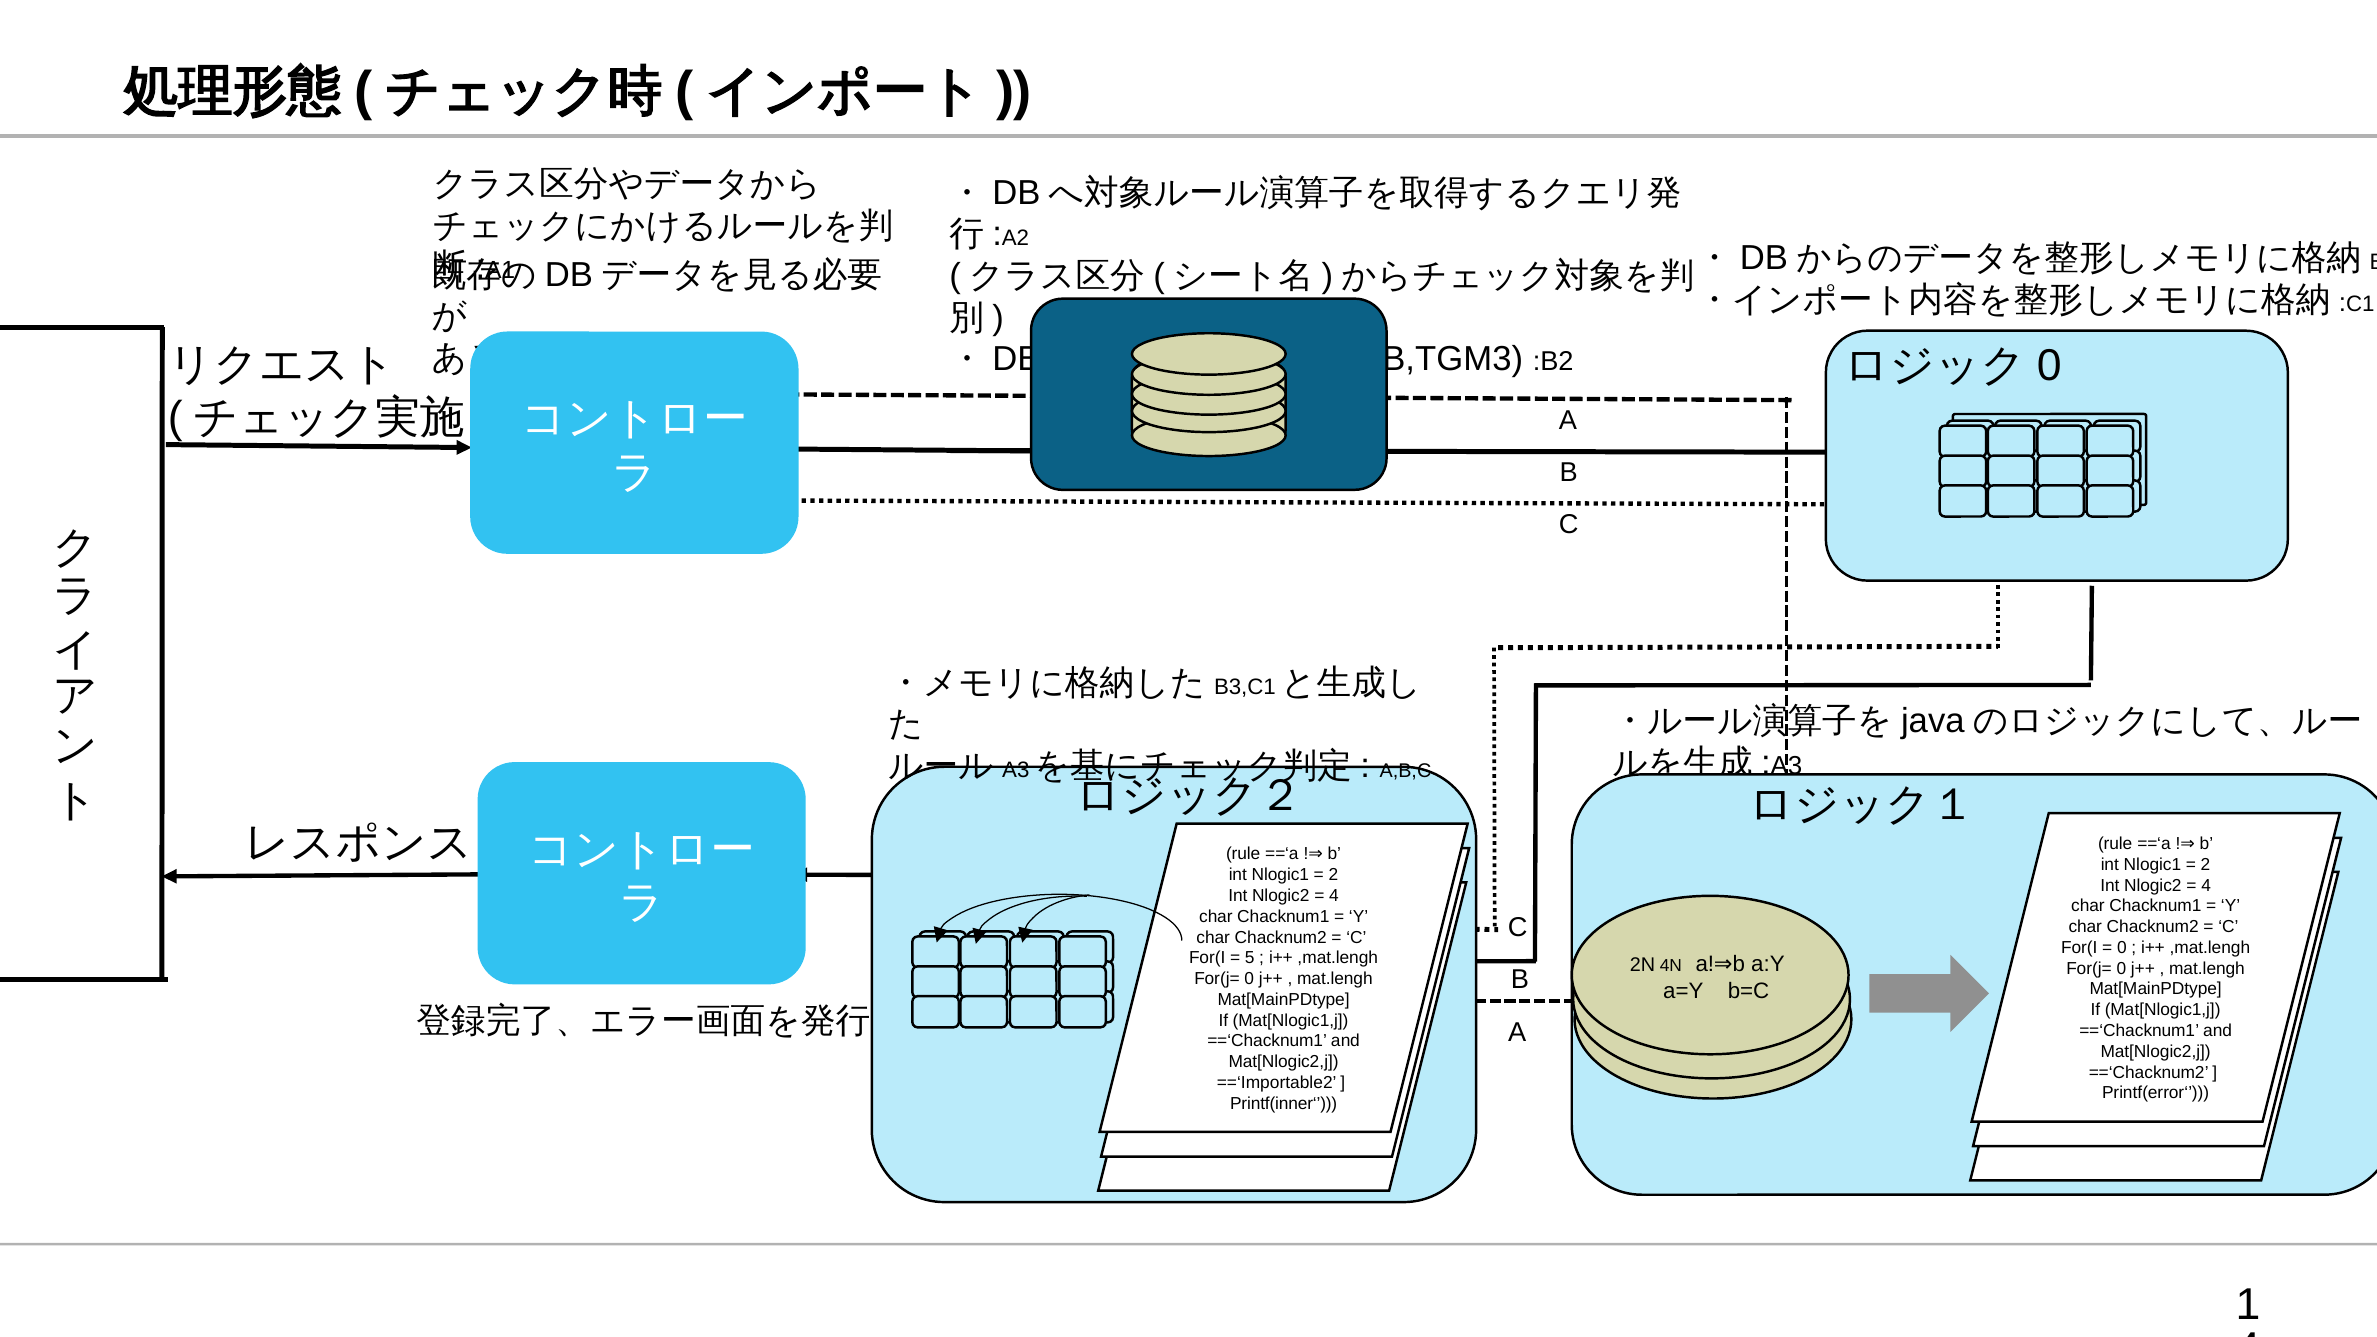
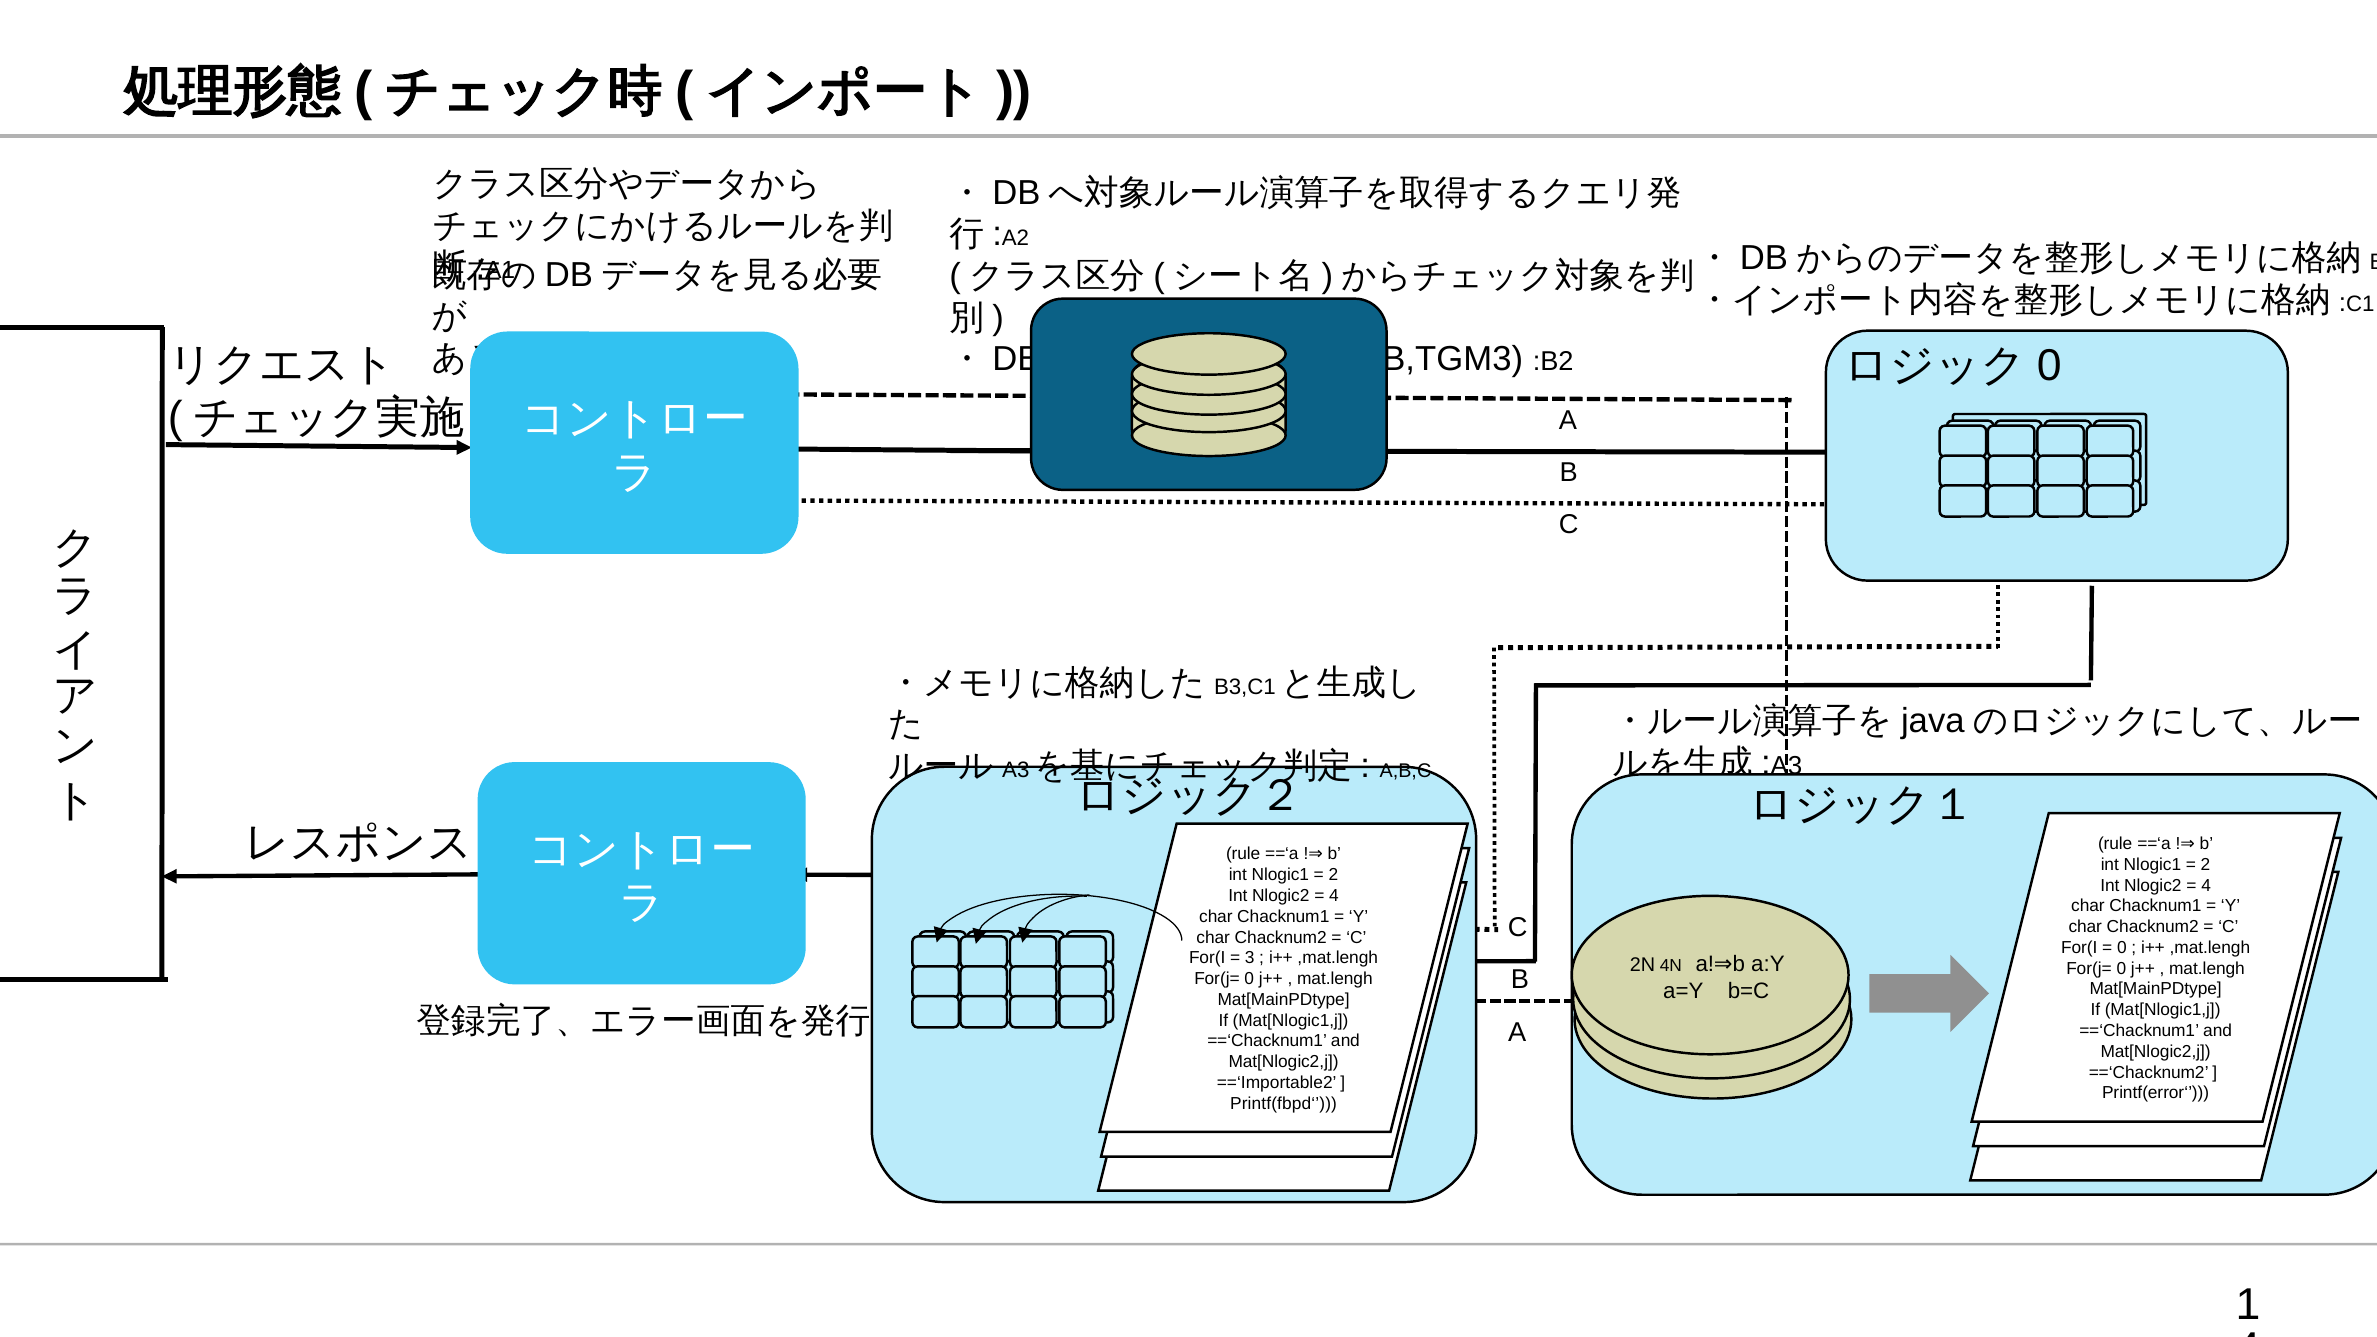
5: 5 -> 3 (1250, 958)
Printf(inner‘: Printf(inner‘ -> Printf(fbpd‘ (1284, 1104)
